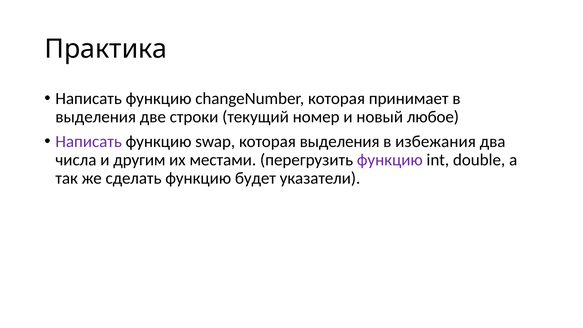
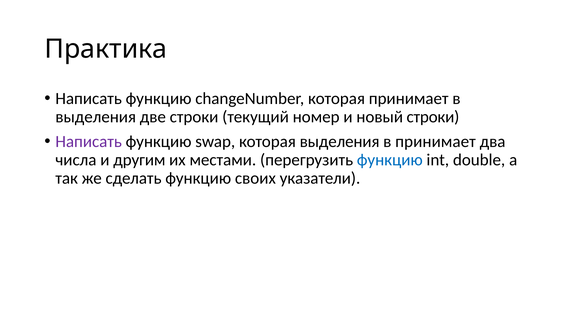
новый любое: любое -> строки (433, 117)
в избежания: избежания -> принимает (436, 141)
функцию colour: purple -> blue (390, 160)
будет: будет -> своих (255, 178)
